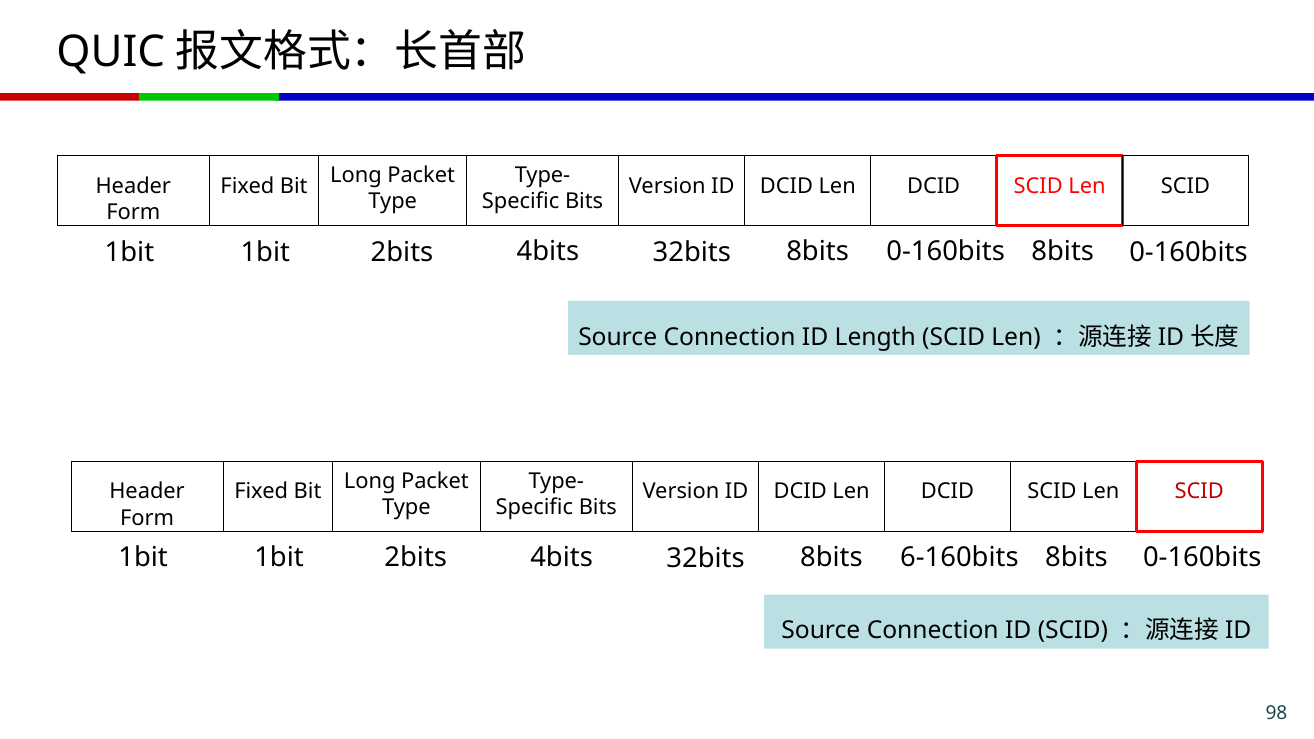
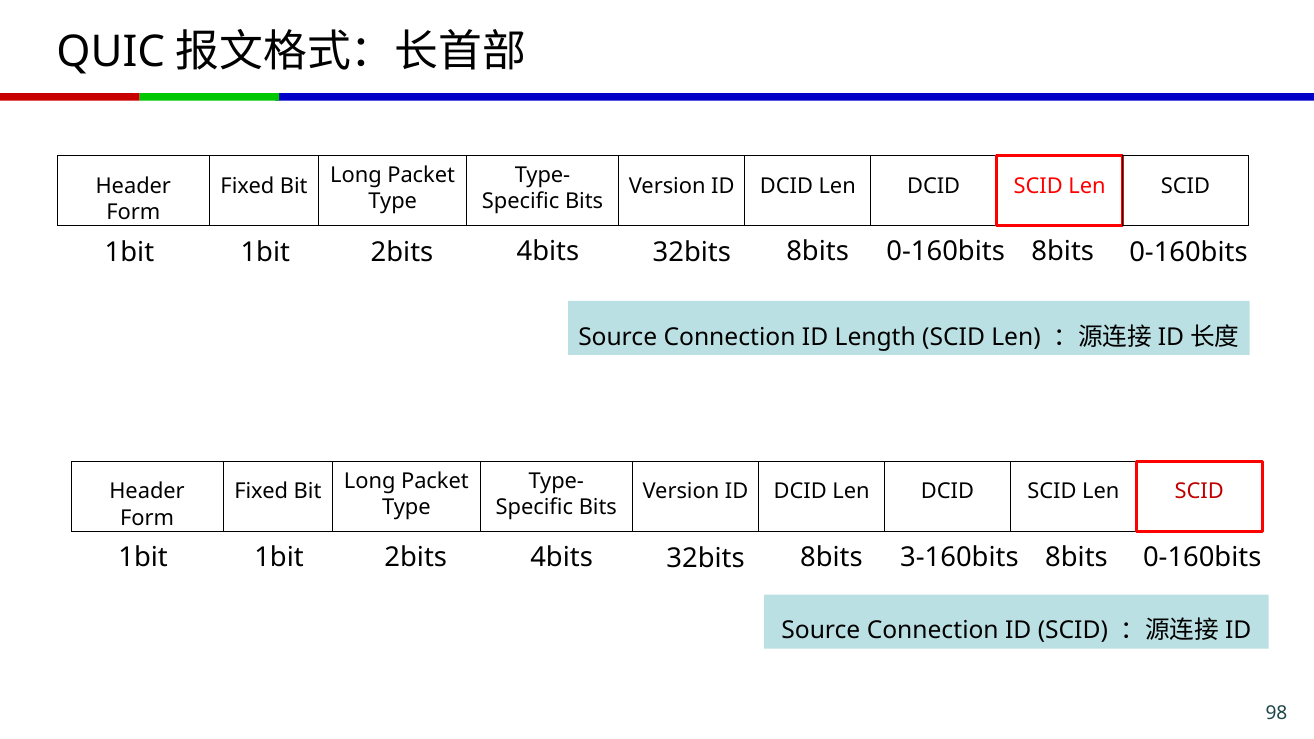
6-160bits: 6-160bits -> 3-160bits (959, 557)
